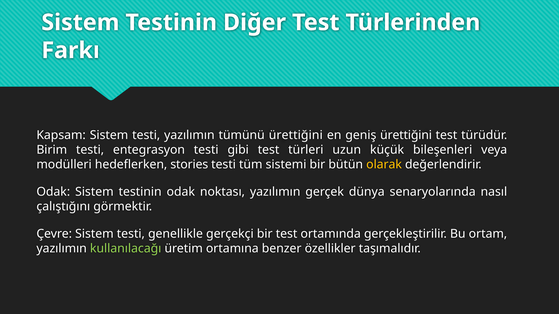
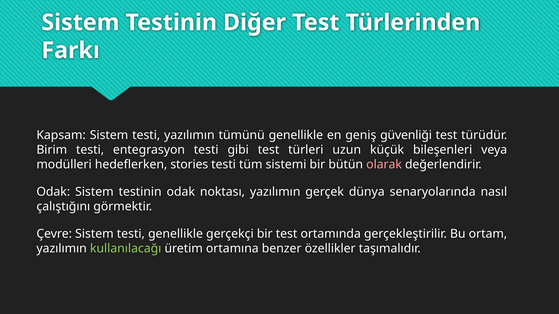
tümünü ürettiğini: ürettiğini -> genellikle (296, 135)
geniş ürettiğini: ürettiğini -> güvenliği (406, 135)
olarak colour: yellow -> pink (384, 165)
